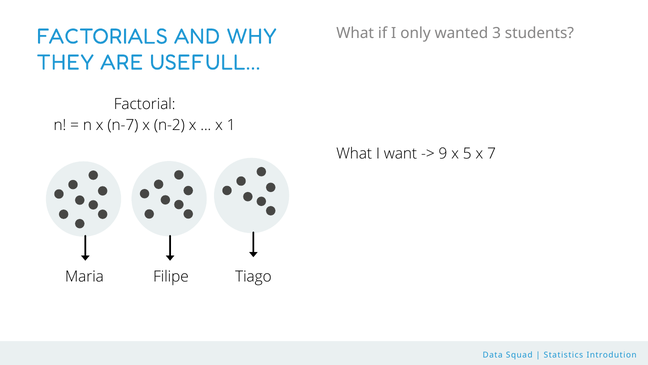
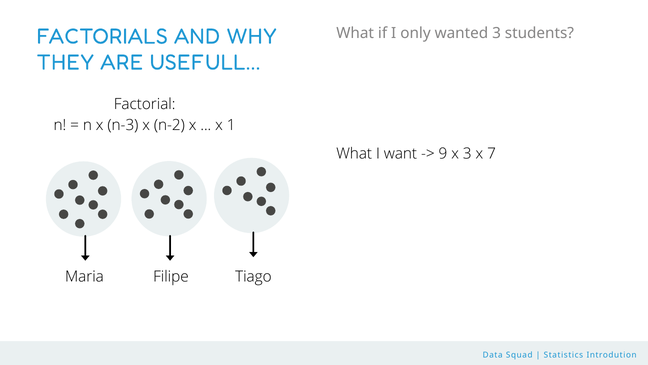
n-7: n-7 -> n-3 (123, 125)
x 5: 5 -> 3 (467, 154)
